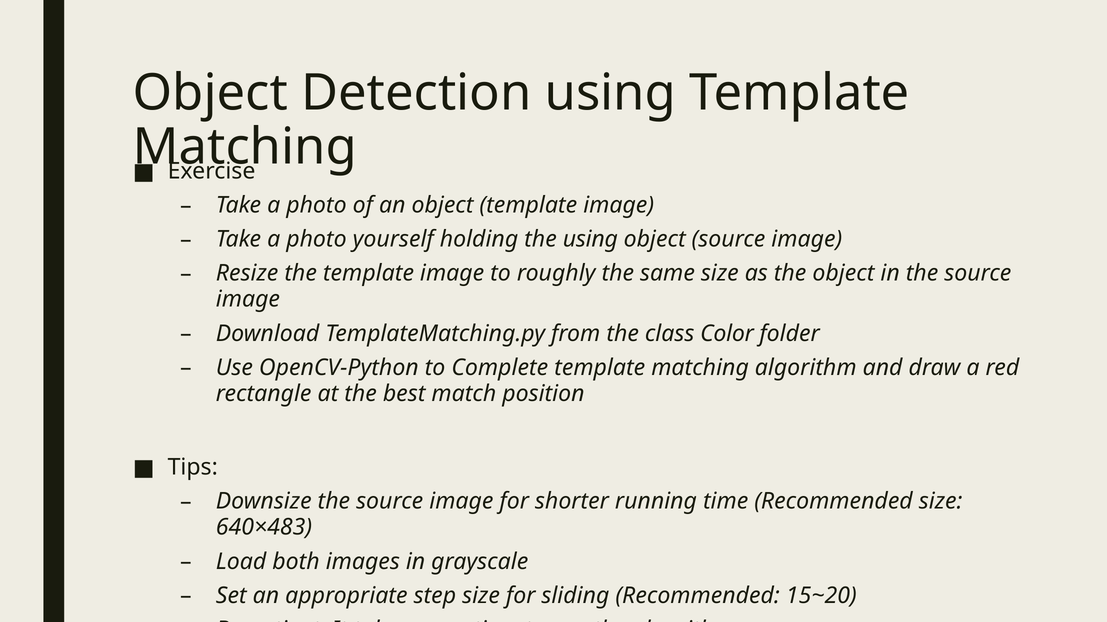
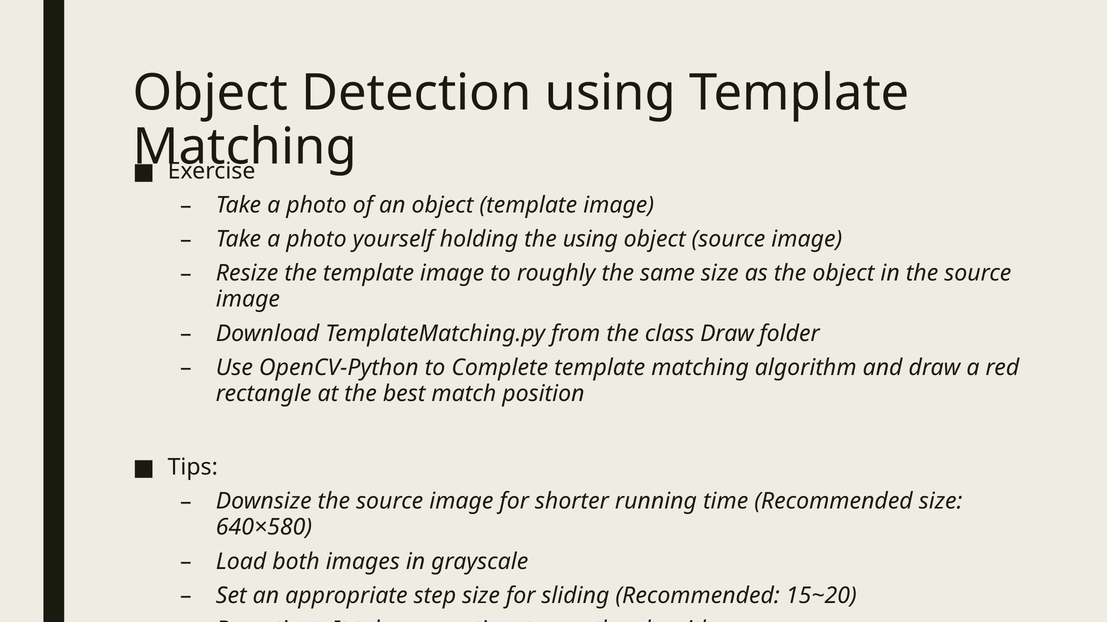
class Color: Color -> Draw (727, 334)
640×483: 640×483 -> 640×580 (264, 528)
